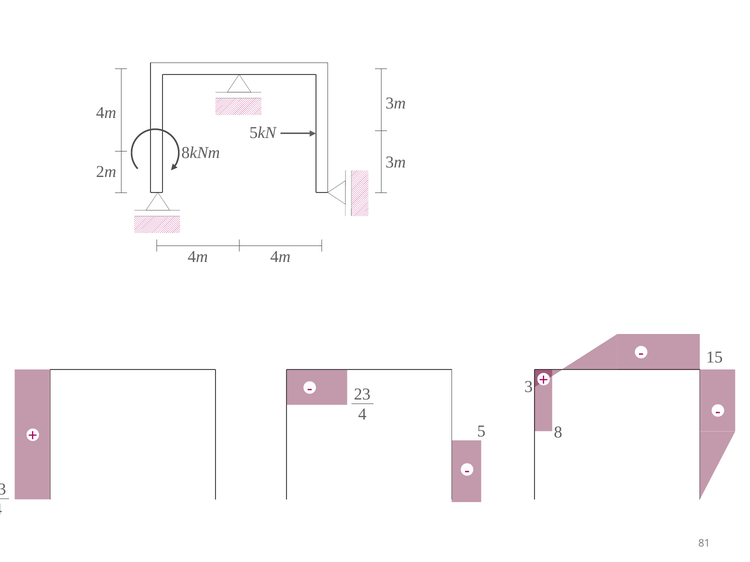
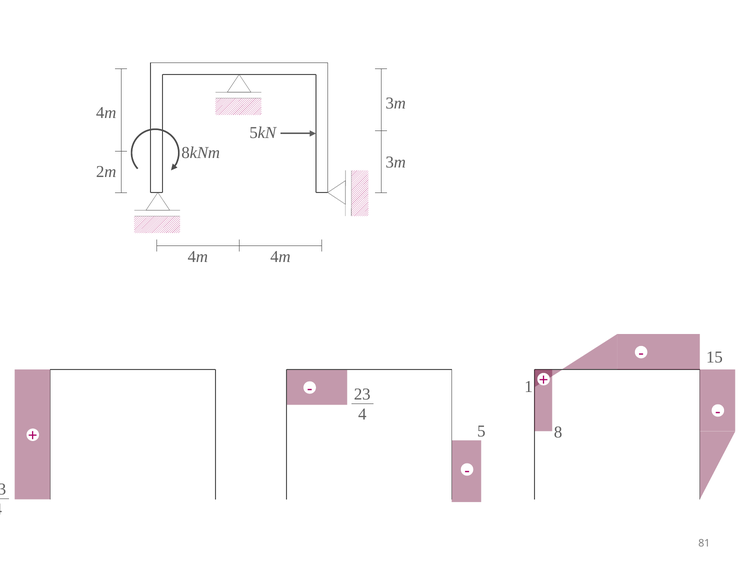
3: 3 -> 1 (529, 387)
